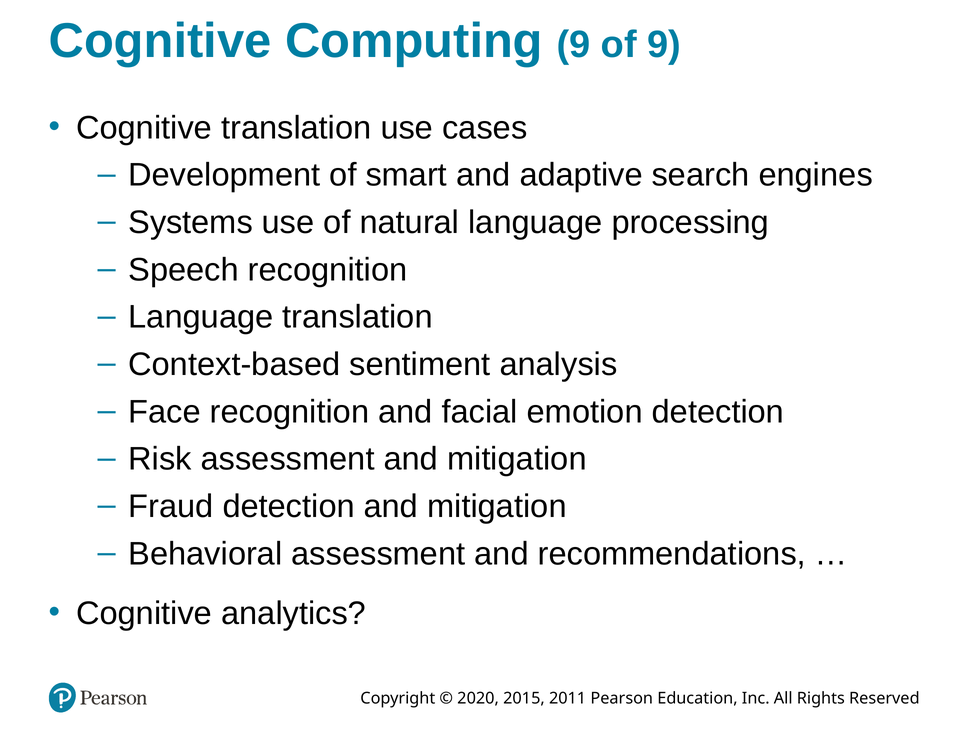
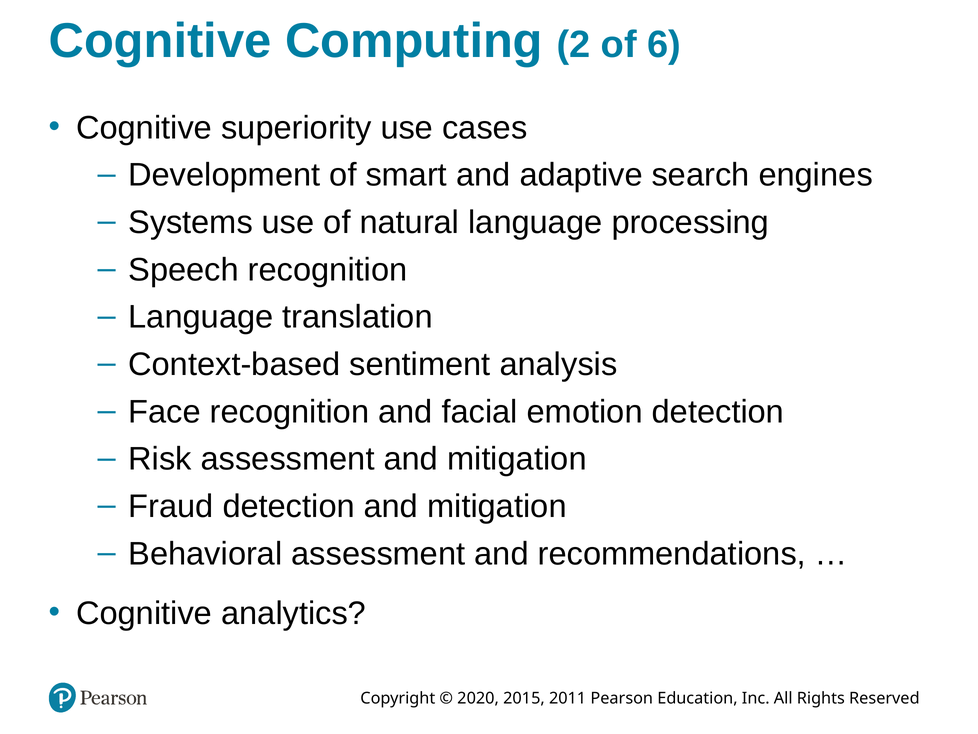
Computing 9: 9 -> 2 (574, 45)
of 9: 9 -> 6 (664, 45)
Cognitive translation: translation -> superiority (296, 128)
